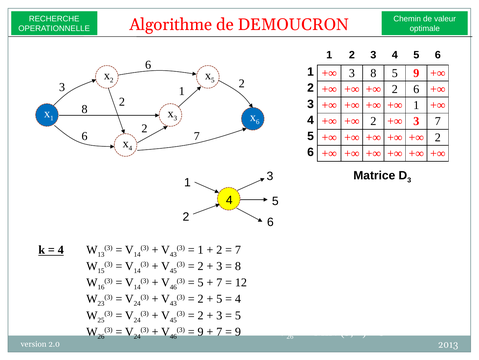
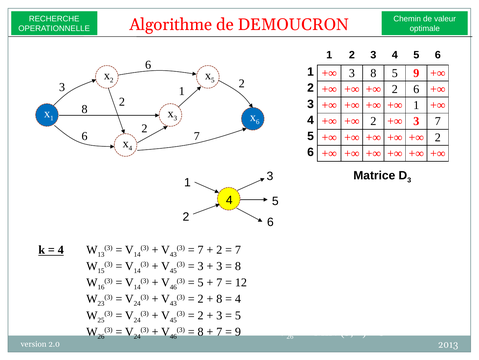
1: 1 -> 7 (201, 249)
2: 2 -> 3 (201, 266)
5: 5 -> 8 (219, 298)
9: 9 -> 8 (201, 331)
